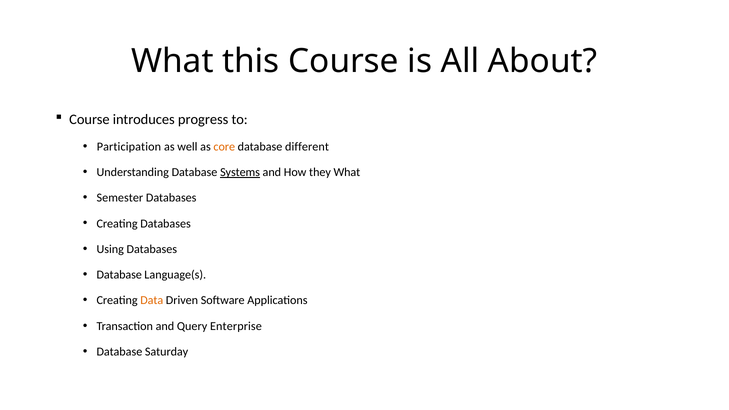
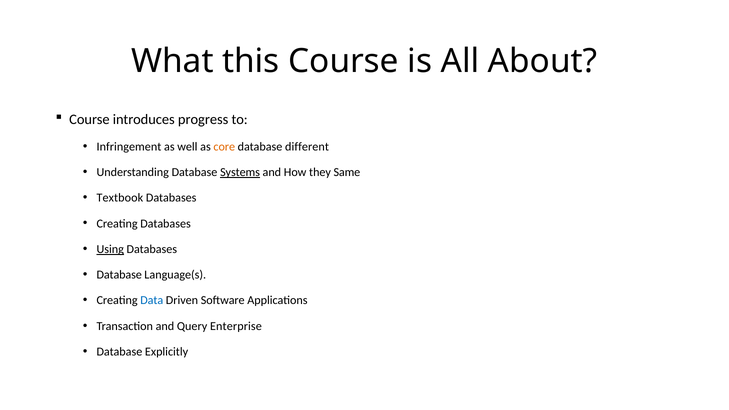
Participation: Participation -> Infringement (129, 147)
they What: What -> Same (347, 172)
Semester: Semester -> Textbook (120, 198)
Using underline: none -> present (110, 249)
Data colour: orange -> blue (152, 300)
Saturday: Saturday -> Explicitly (167, 352)
